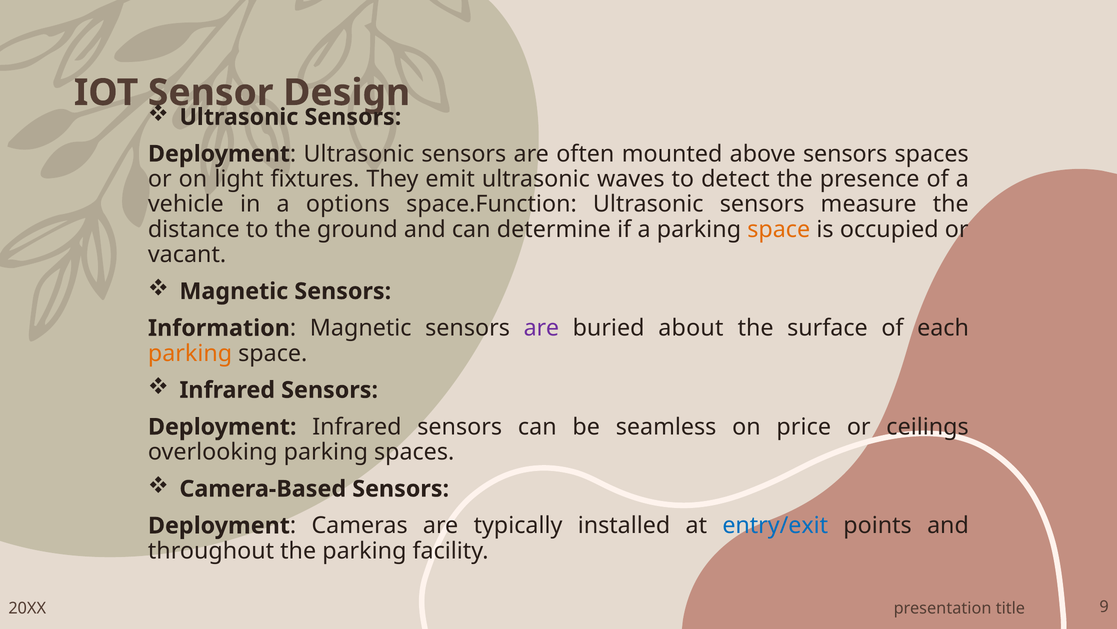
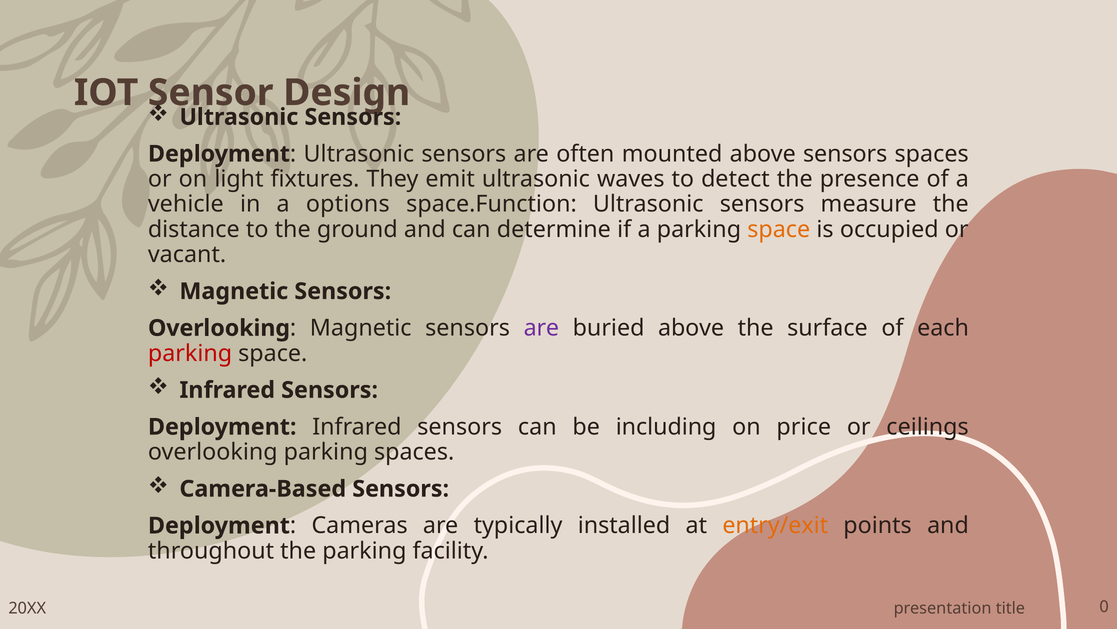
Information: Information -> Overlooking (219, 328)
buried about: about -> above (691, 328)
parking colour: orange -> red (190, 353)
seamless: seamless -> including (666, 426)
entry/exit colour: blue -> orange (775, 525)
9: 9 -> 0 (1104, 606)
